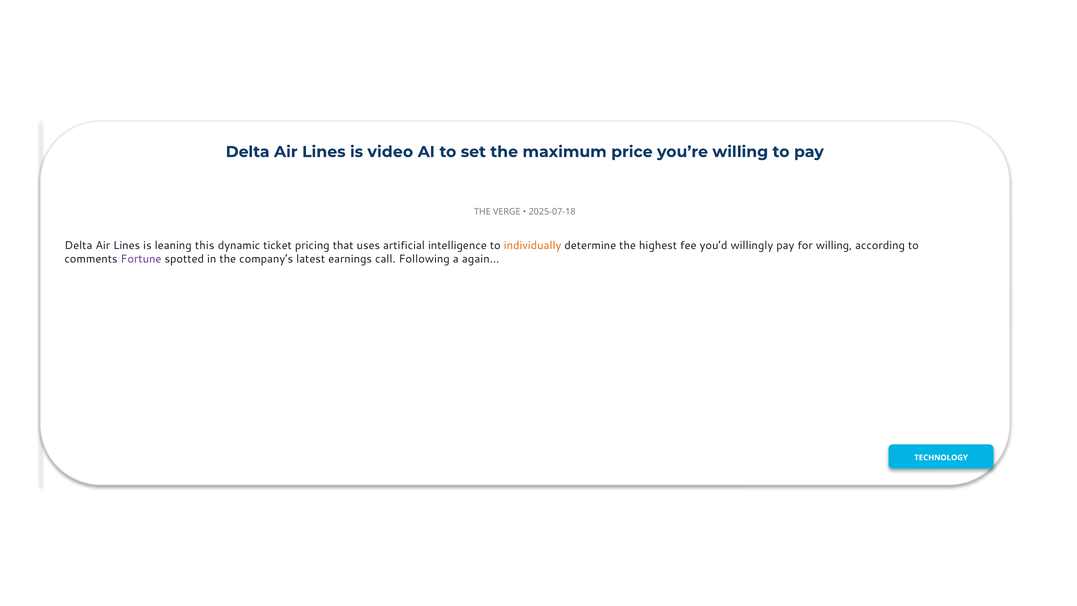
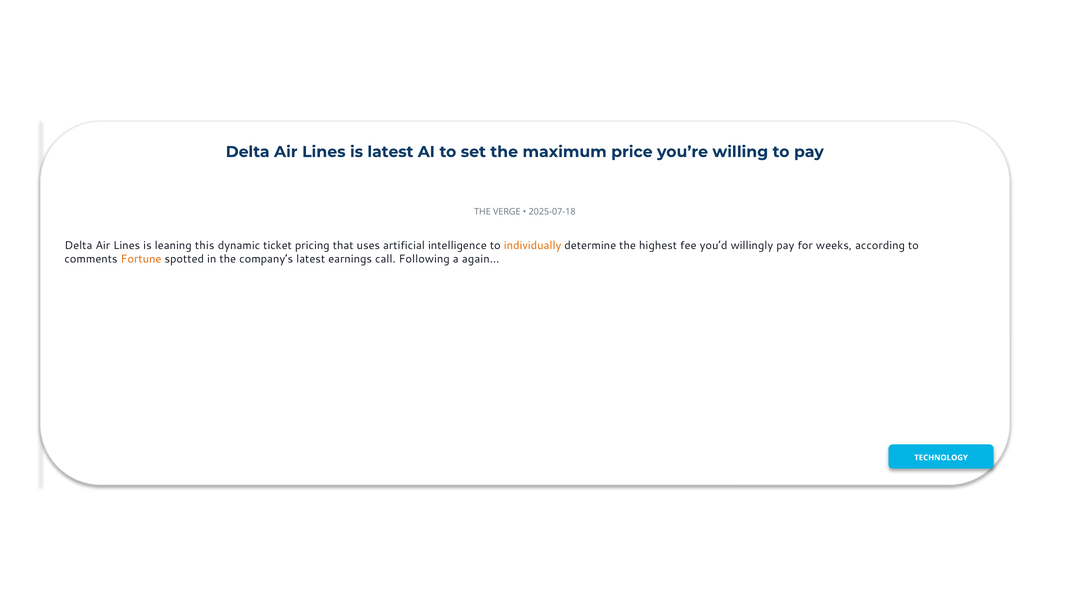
is video: video -> latest (390, 152)
for willing: willing -> weeks (834, 246)
Fortune colour: purple -> orange (141, 259)
